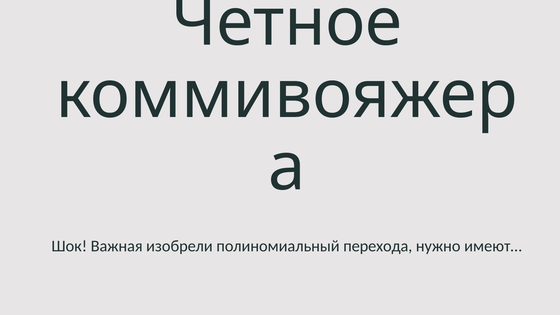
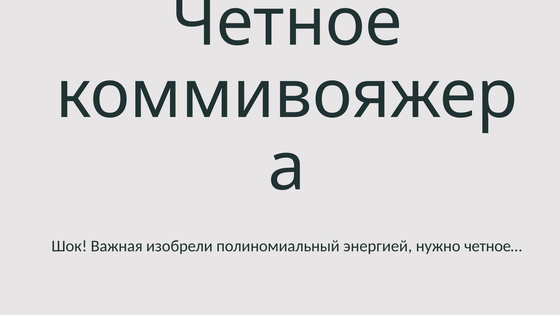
перехода: перехода -> энергией (378, 246)
имеют…: имеют… -> четное… (493, 246)
